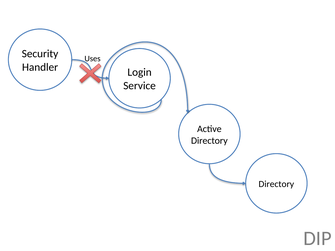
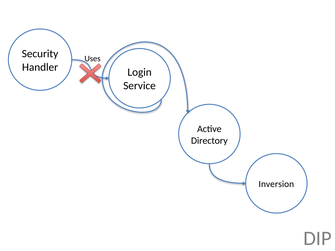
Directory: Directory -> Inversion (276, 184)
